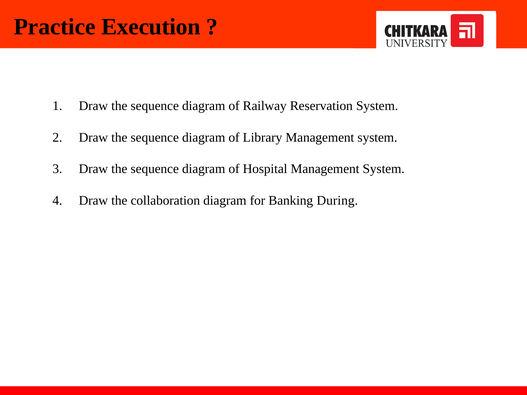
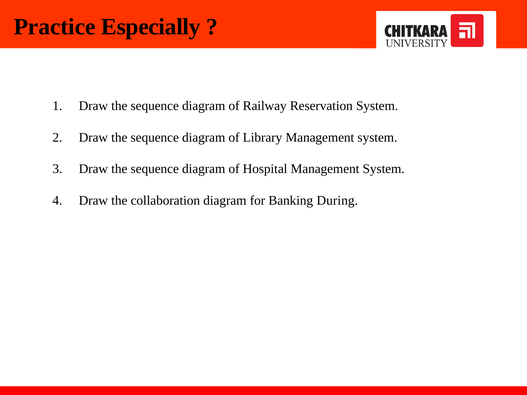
Execution: Execution -> Especially (151, 27)
